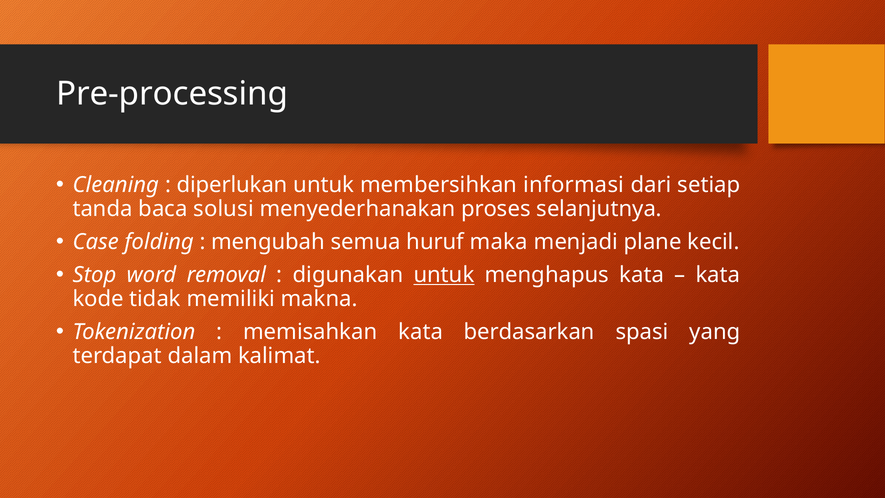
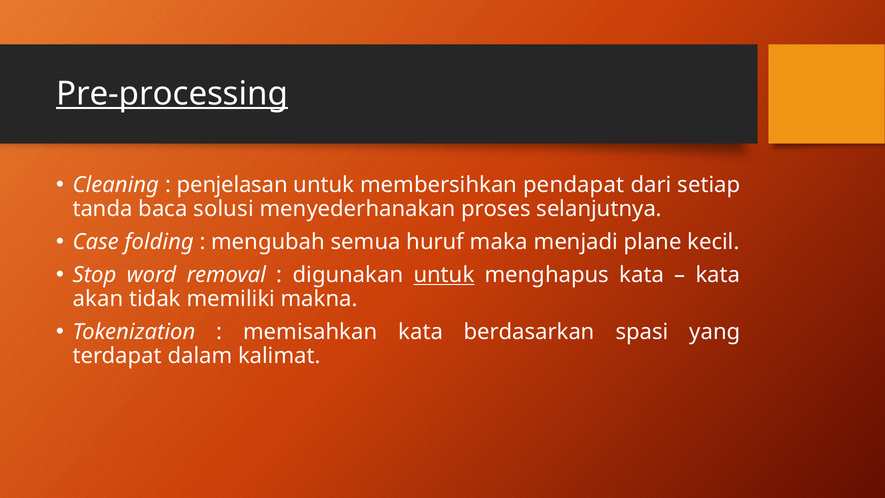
Pre-processing underline: none -> present (172, 94)
diperlukan: diperlukan -> penjelasan (232, 185)
informasi: informasi -> pendapat (574, 185)
kode: kode -> akan (98, 299)
